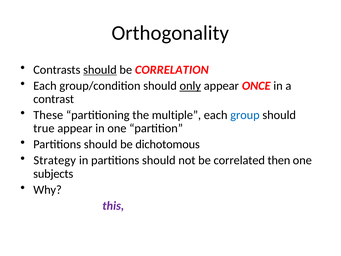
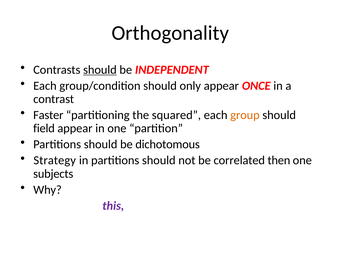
CORRELATION: CORRELATION -> INDEPENDENT (172, 70)
only underline: present -> none (190, 86)
These: These -> Faster (48, 115)
multiple: multiple -> squared (176, 115)
group colour: blue -> orange (245, 115)
true: true -> field (44, 128)
